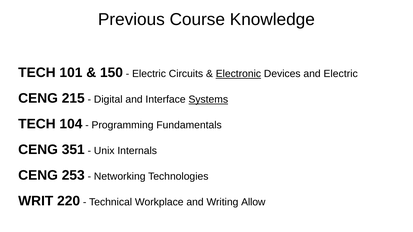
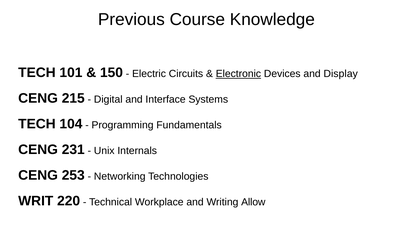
and Electric: Electric -> Display (341, 74)
Systems underline: present -> none (208, 100)
351: 351 -> 231 (73, 150)
